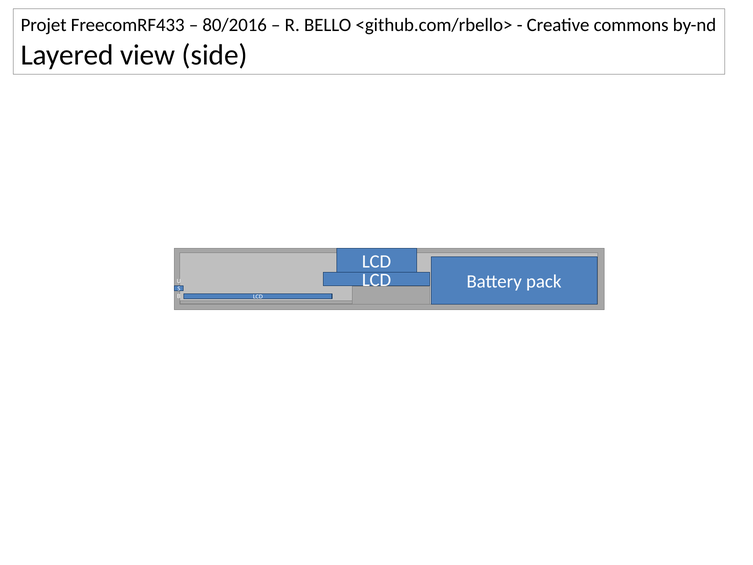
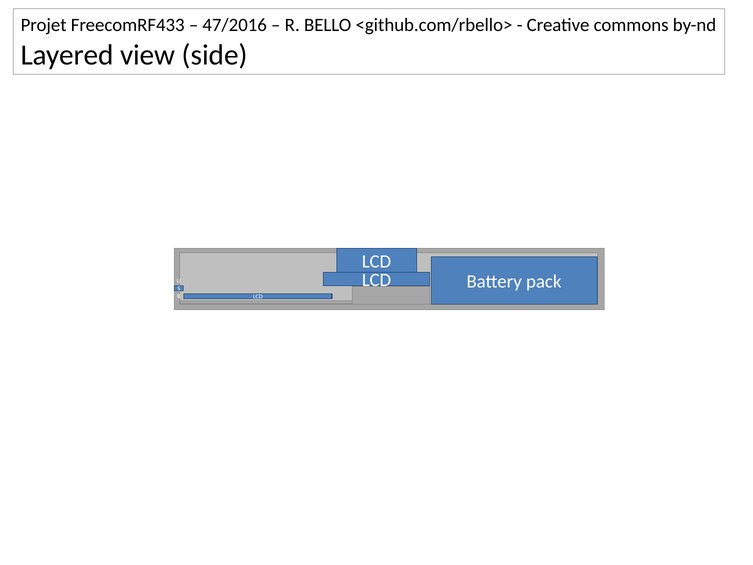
80/2016: 80/2016 -> 47/2016 (235, 25)
